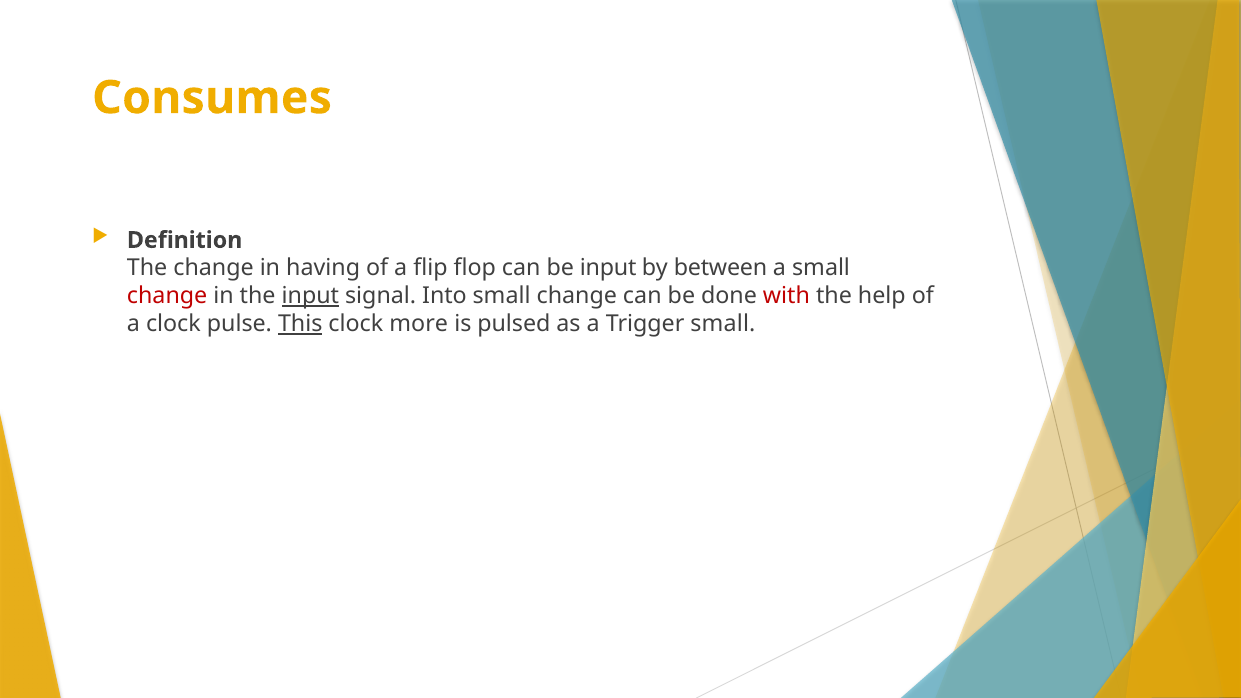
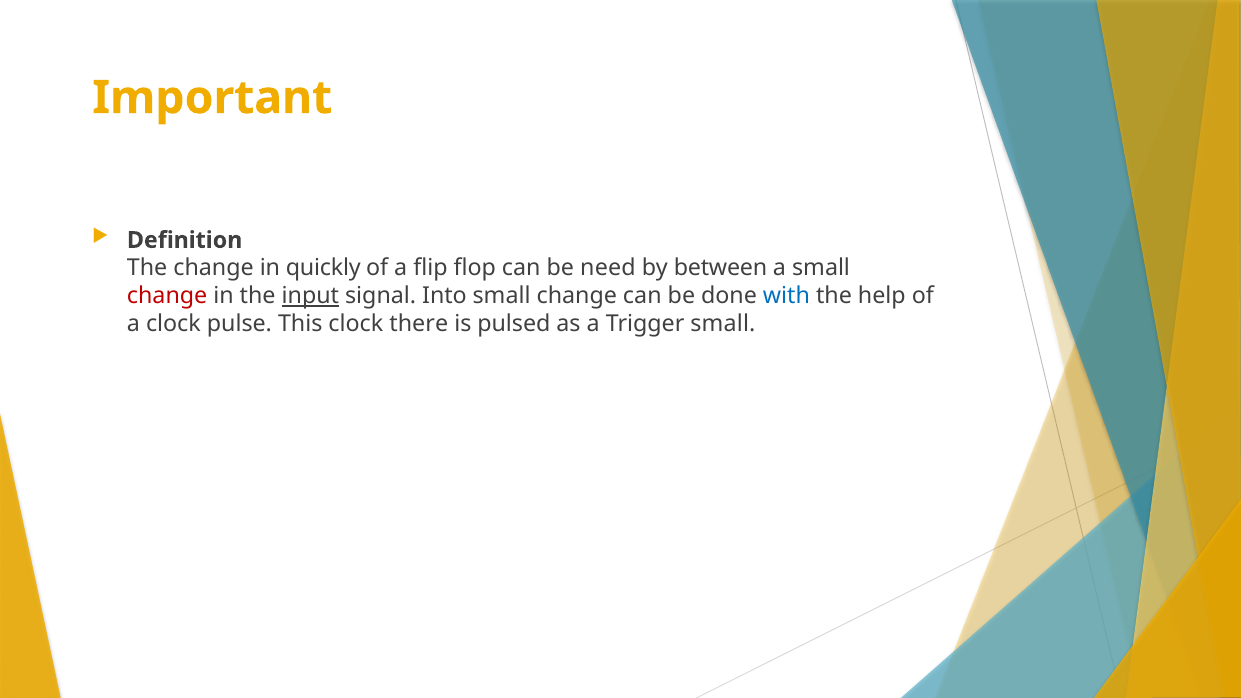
Consumes: Consumes -> Important (212, 98)
having: having -> quickly (323, 268)
be input: input -> need (608, 268)
with colour: red -> blue (786, 296)
This underline: present -> none (300, 324)
more: more -> there (419, 324)
